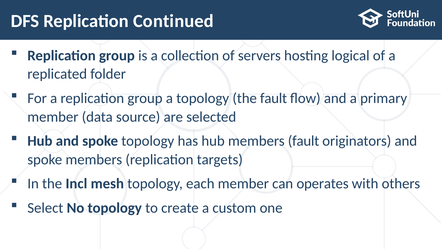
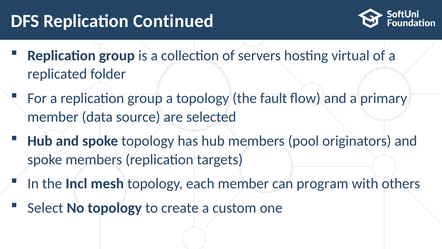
logical: logical -> virtual (351, 55)
members fault: fault -> pool (303, 141)
operates: operates -> program (322, 183)
